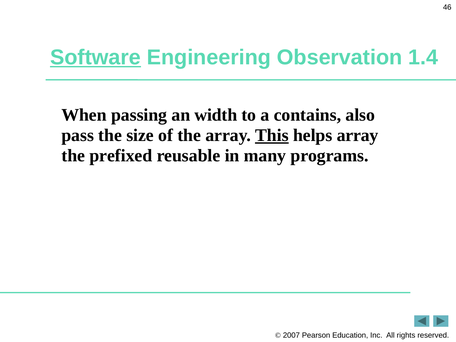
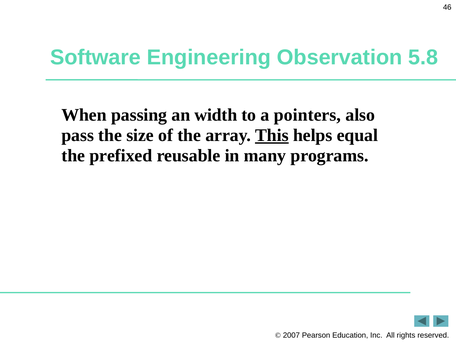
Software underline: present -> none (95, 57)
1.4: 1.4 -> 5.8 (423, 57)
contains: contains -> pointers (307, 115)
helps array: array -> equal (357, 135)
